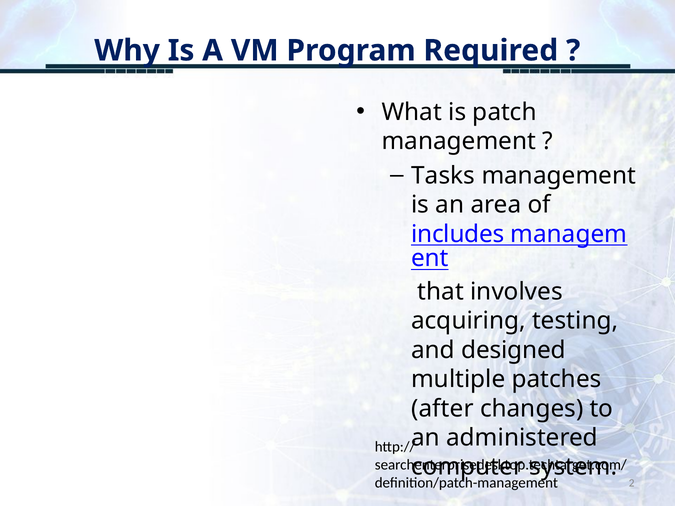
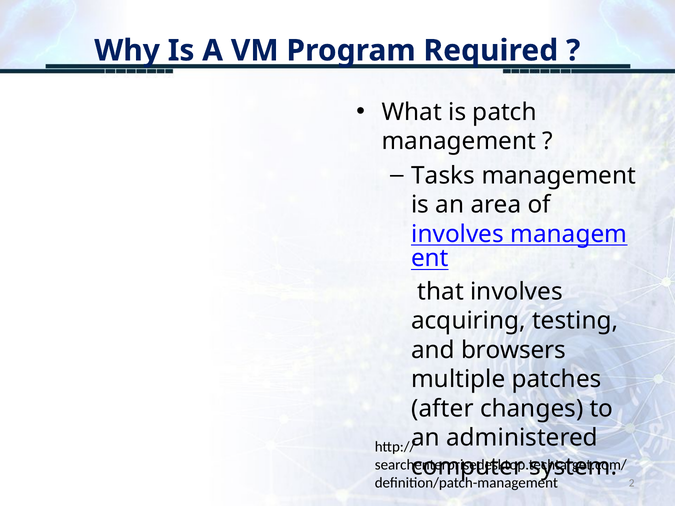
includes: includes -> involves (458, 234)
designed: designed -> browsers (513, 350)
